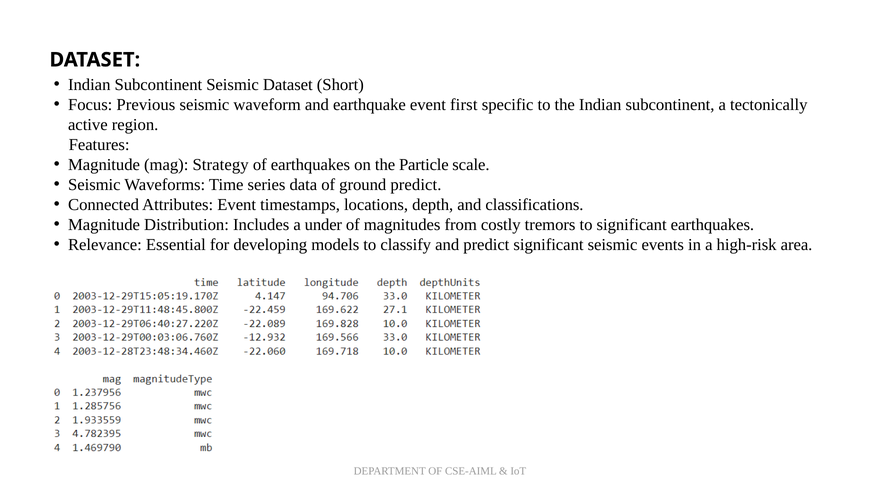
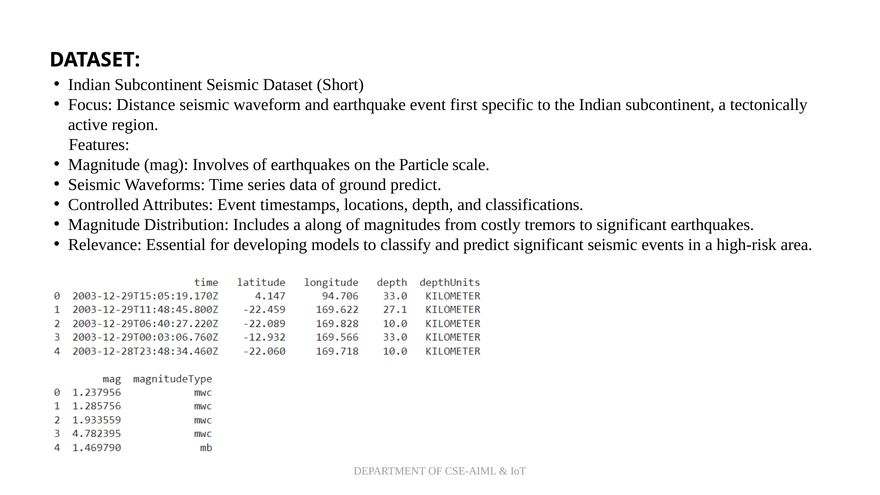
Previous: Previous -> Distance (146, 105)
Strategy: Strategy -> Involves (221, 165)
Connected: Connected -> Controlled (104, 205)
under: under -> along (323, 225)
